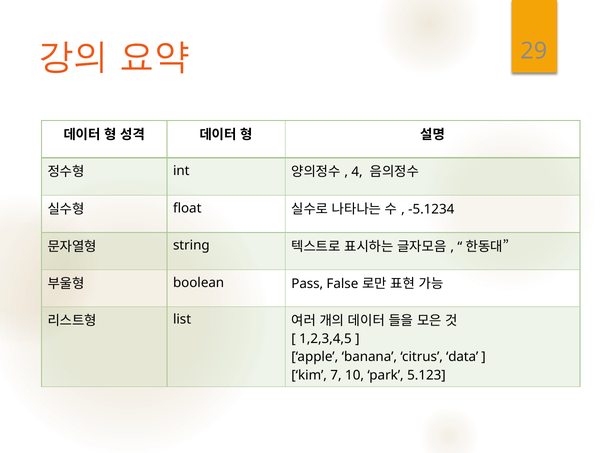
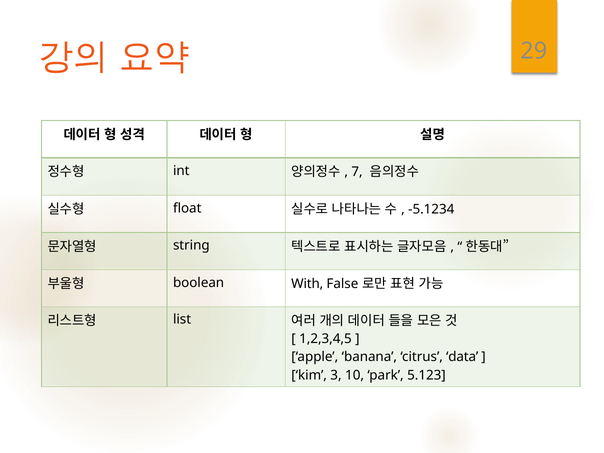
4: 4 -> 7 (357, 172)
Pass: Pass -> With (307, 284)
7: 7 -> 3 (336, 375)
